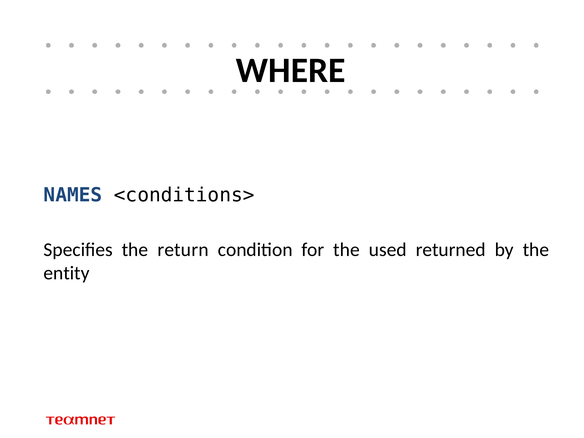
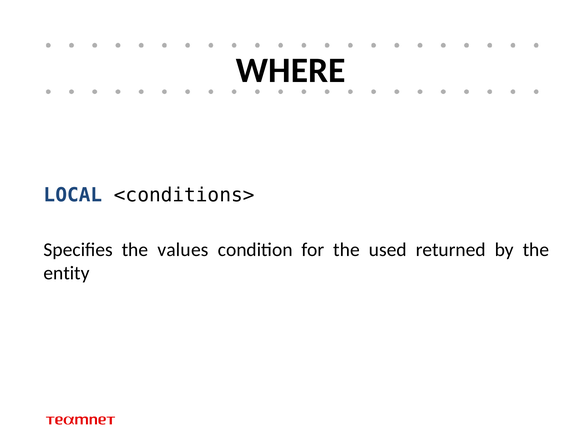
NAMES: NAMES -> LOCAL (73, 195)
return: return -> values (183, 250)
